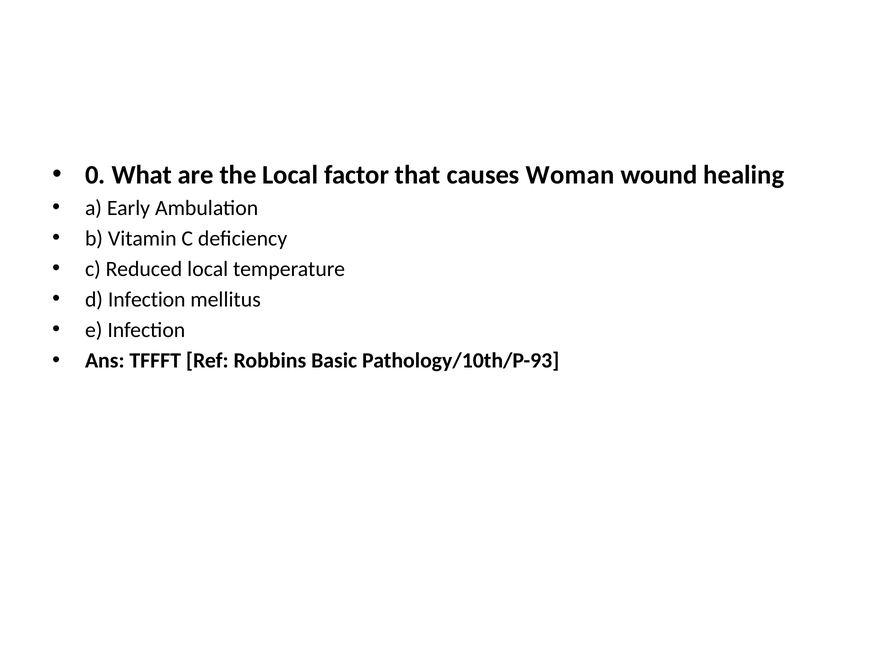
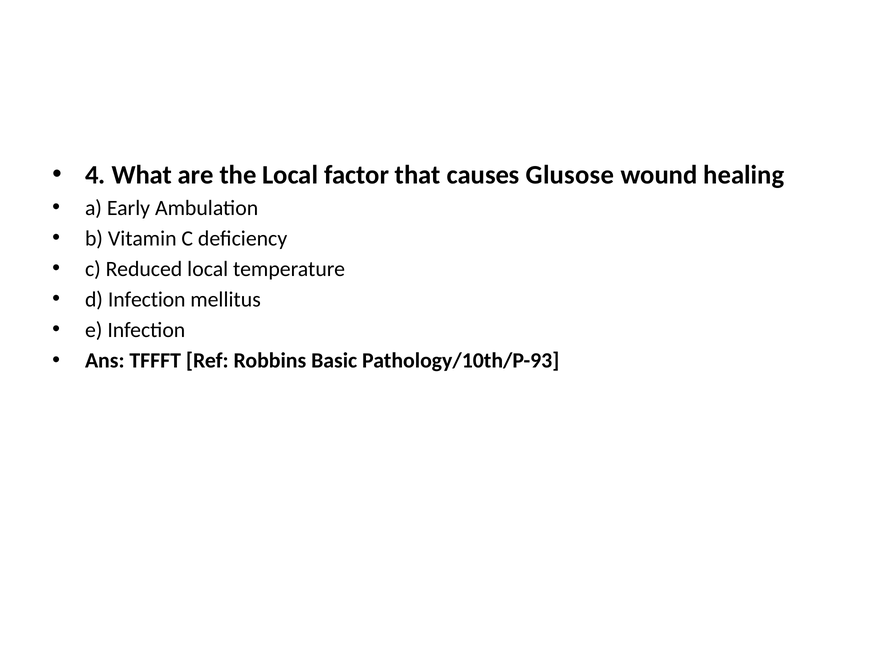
0: 0 -> 4 (95, 175)
Woman: Woman -> Glusose (570, 175)
